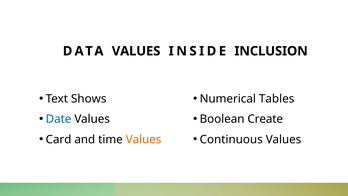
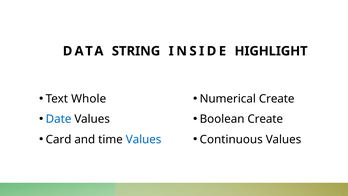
DATA VALUES: VALUES -> STRING (136, 51)
INCLUSION: INCLUSION -> HIGHLIGHT (271, 51)
Shows: Shows -> Whole (89, 99)
Numerical Tables: Tables -> Create (277, 99)
Values colour: orange -> blue (144, 139)
